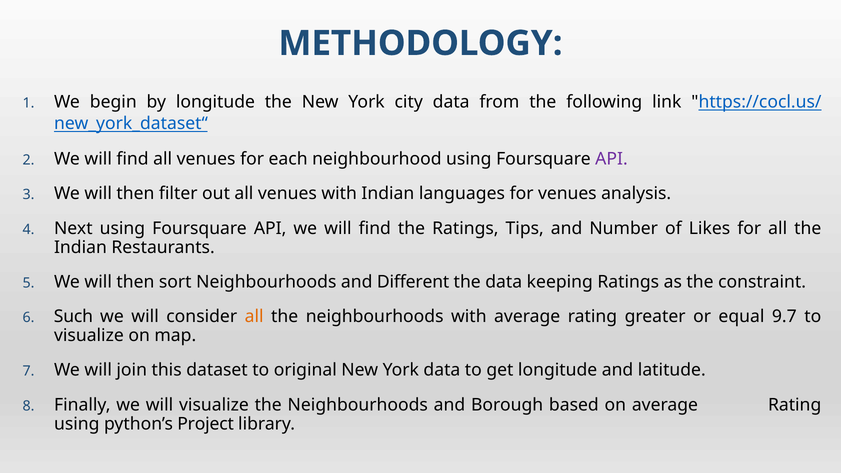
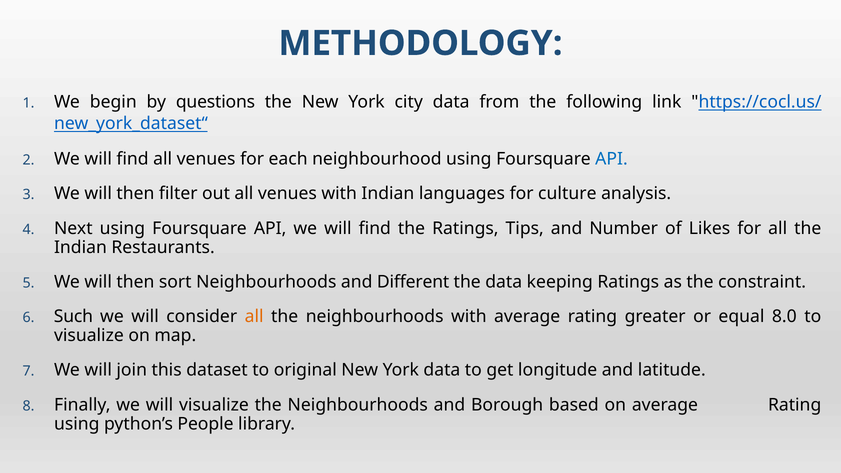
by longitude: longitude -> questions (215, 102)
API colour: purple -> blue (611, 159)
for venues: venues -> culture (567, 194)
9.7: 9.7 -> 8.0 (784, 317)
Project: Project -> People (205, 424)
